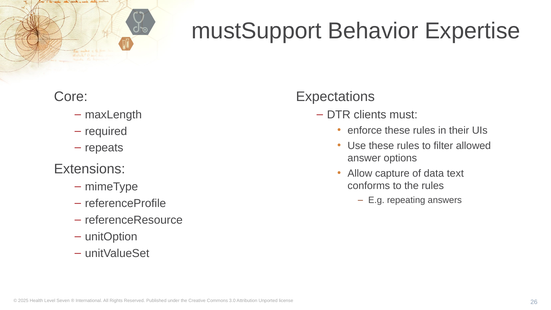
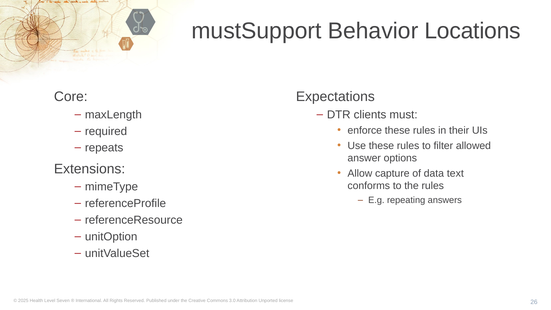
Expertise: Expertise -> Locations (473, 31)
